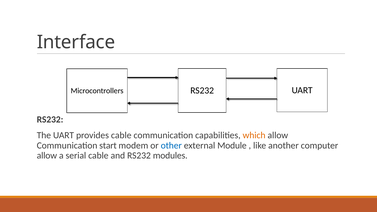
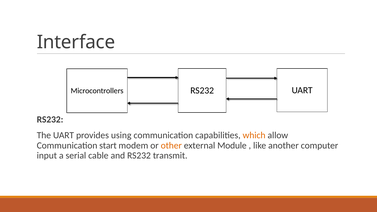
provides cable: cable -> using (121, 135)
other colour: blue -> orange (171, 145)
allow: allow -> input (47, 156)
modules: modules -> transmit (170, 156)
